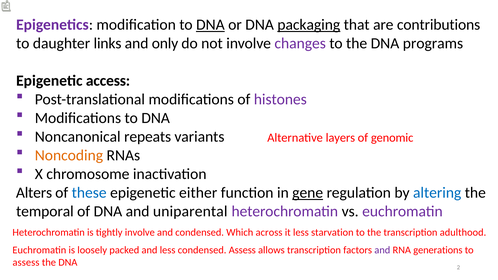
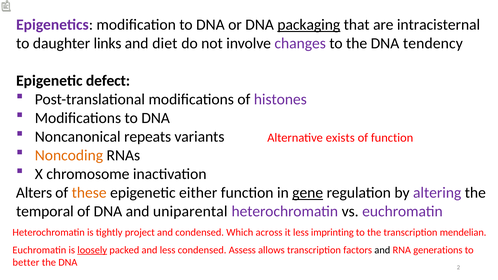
DNA underline: present -> none (210, 25)
contributions: contributions -> intracisternal (439, 25)
only: only -> diet (165, 43)
programs: programs -> tendency (433, 43)
access: access -> defect (108, 81)
layers: layers -> exists (340, 138)
of genomic: genomic -> function (392, 138)
these colour: blue -> orange (89, 193)
altering colour: blue -> purple (437, 193)
tightly involve: involve -> project (140, 232)
starvation: starvation -> imprinting (332, 232)
adulthood: adulthood -> mendelian (463, 232)
loosely underline: none -> present (92, 250)
and colour: purple -> black (382, 250)
assess: assess -> better (26, 262)
